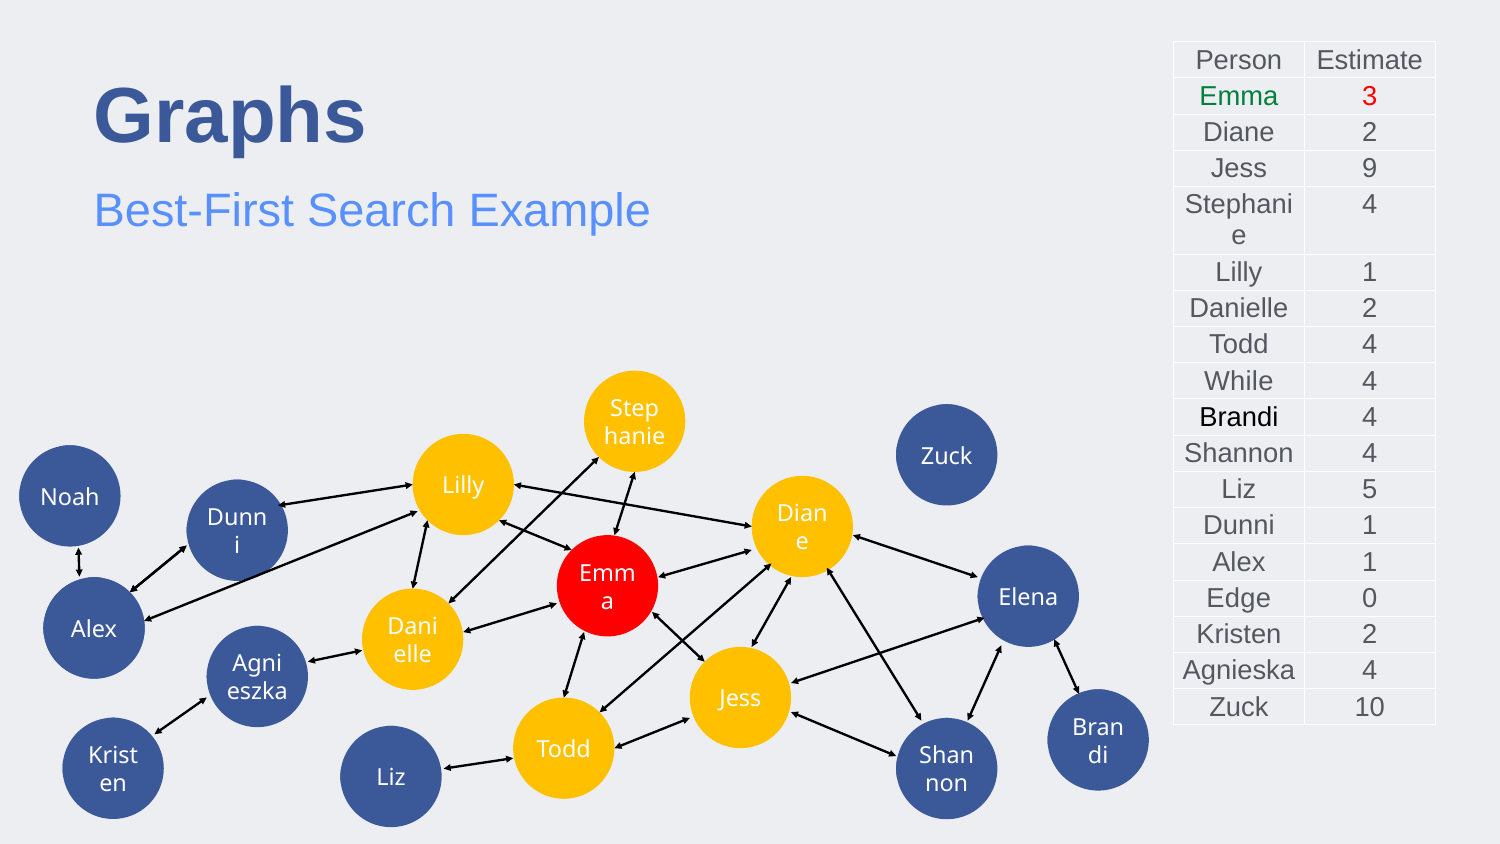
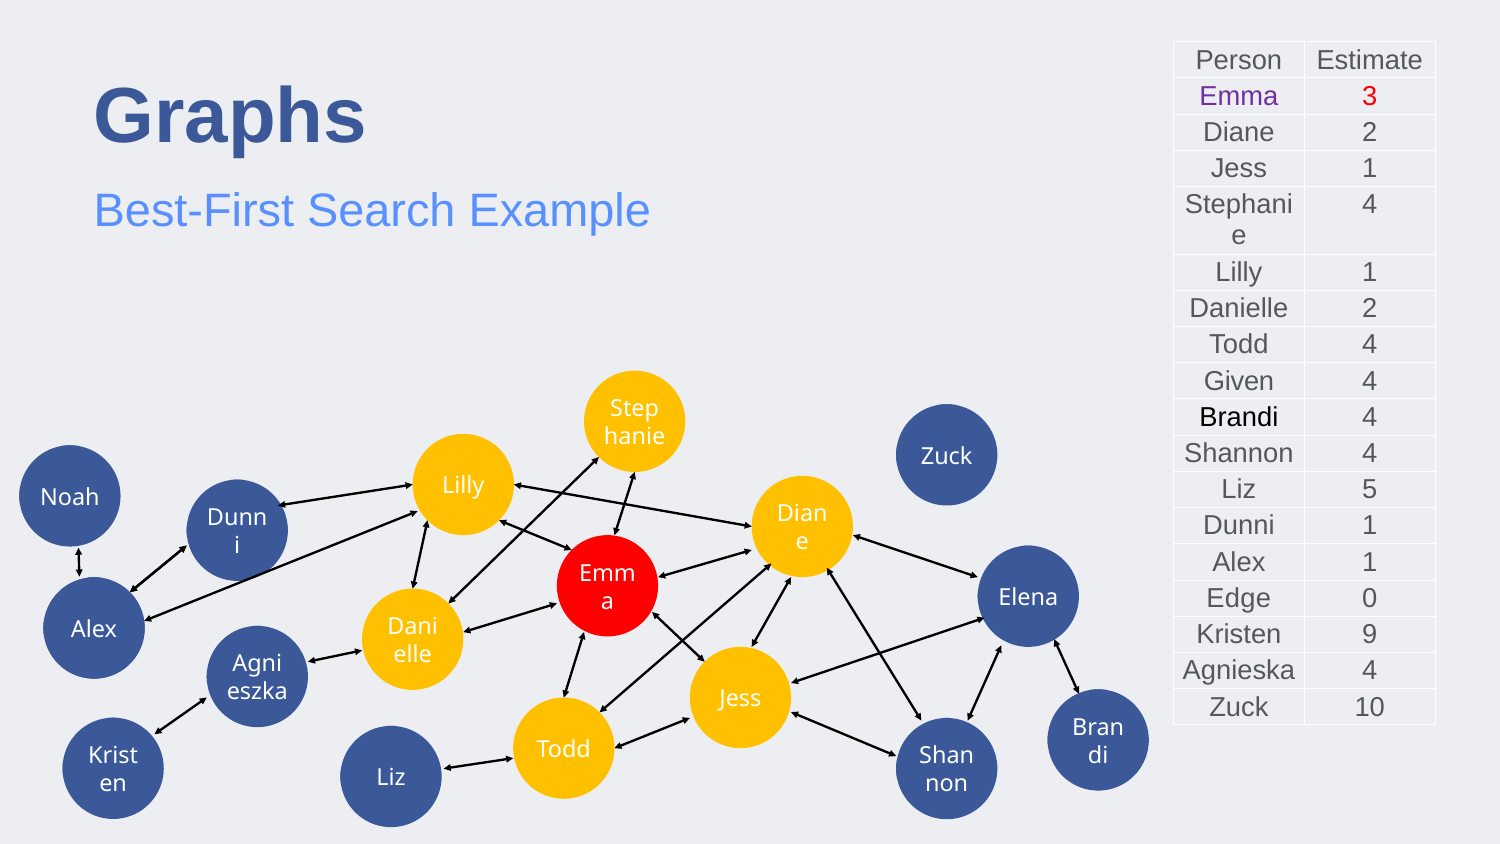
Emma colour: green -> purple (1239, 96)
Jess 9: 9 -> 1 (1370, 169)
While: While -> Given (1239, 381)
Kristen 2: 2 -> 9 (1370, 634)
